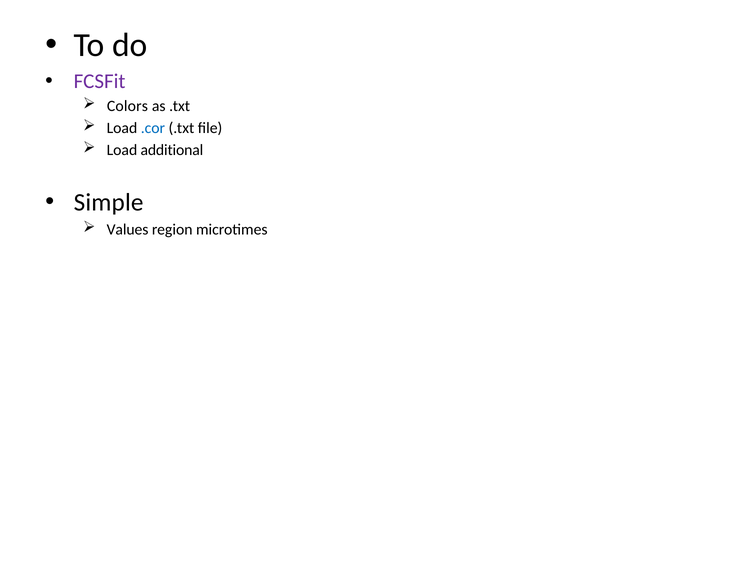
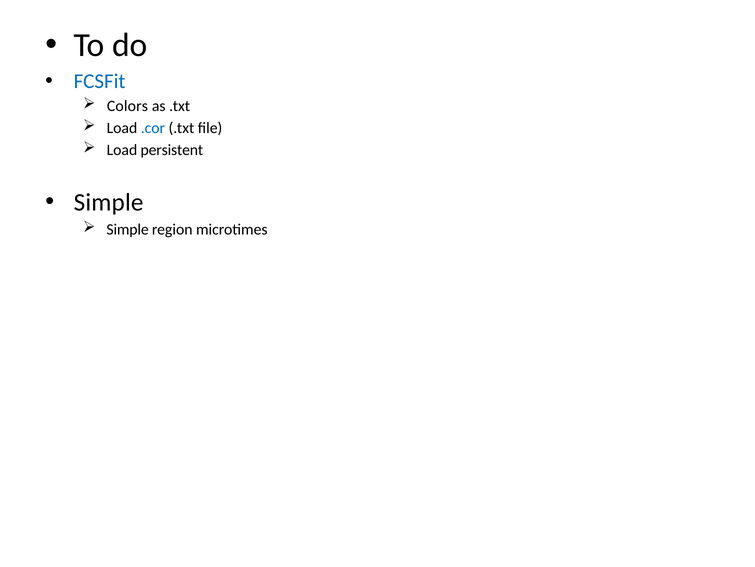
FCSFit colour: purple -> blue (100, 81)
additional: additional -> persistent (172, 150)
Values: Values -> Simple (128, 229)
